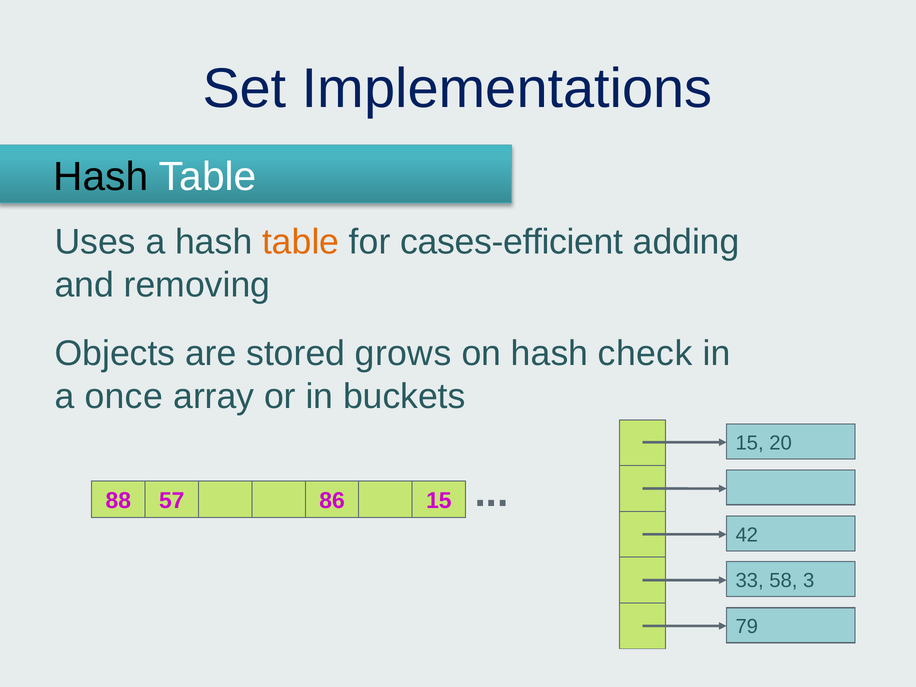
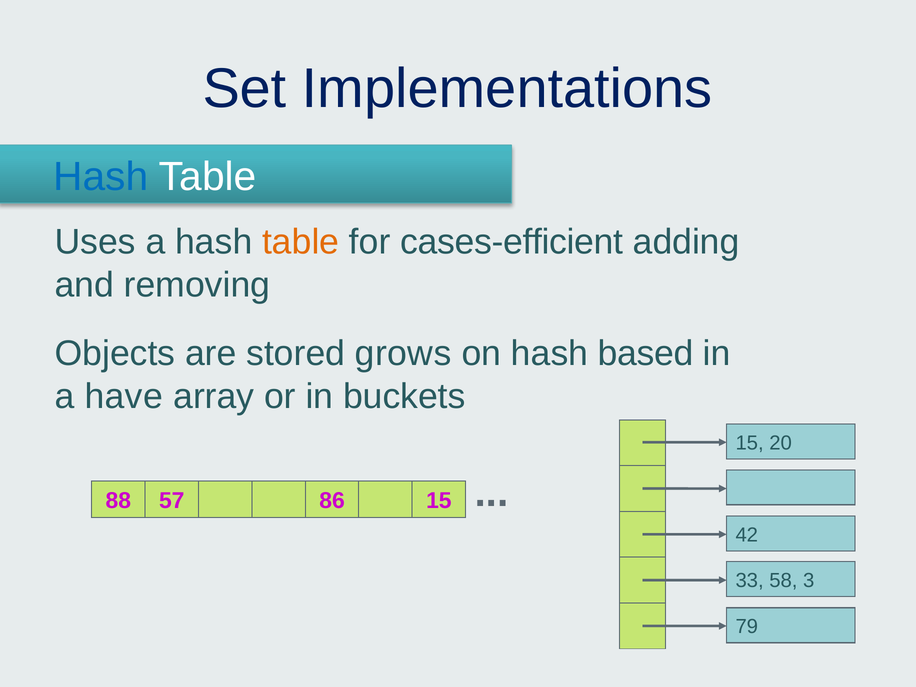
Hash colour: black -> blue (101, 177)
check: check -> based (646, 353)
once: once -> have (124, 396)
